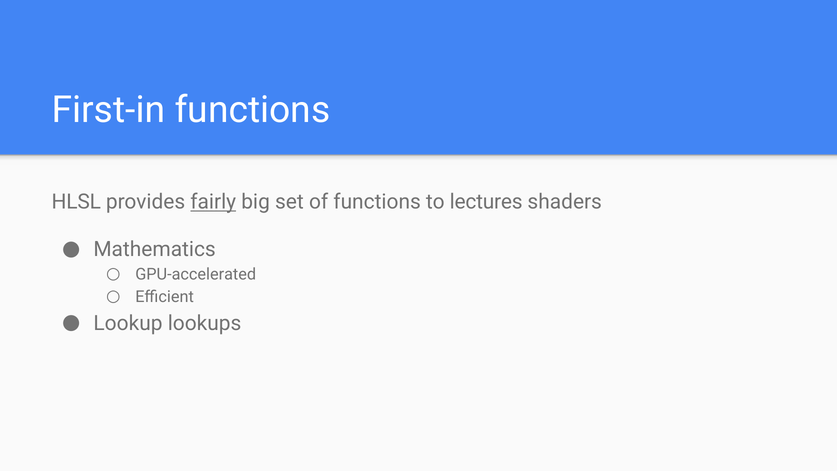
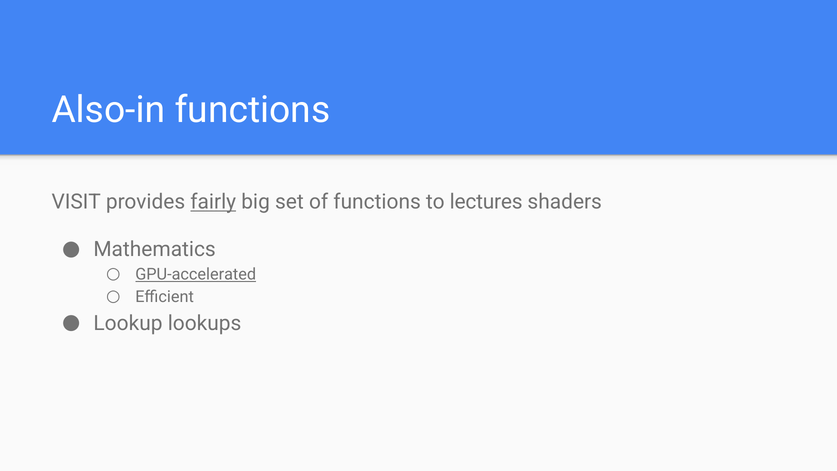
First-in: First-in -> Also-in (108, 110)
HLSL: HLSL -> VISIT (76, 202)
GPU-accelerated underline: none -> present (196, 274)
